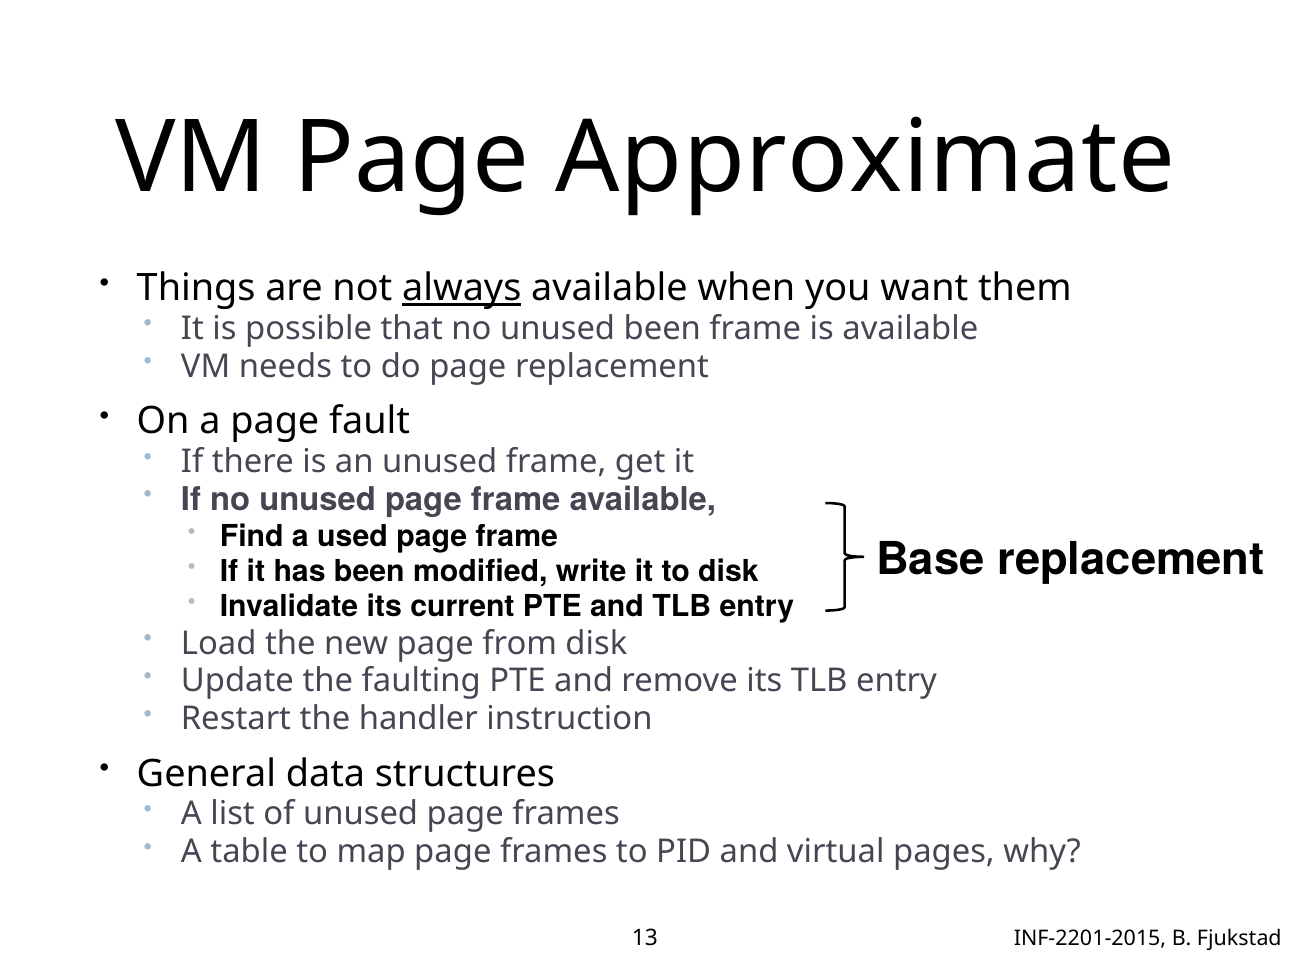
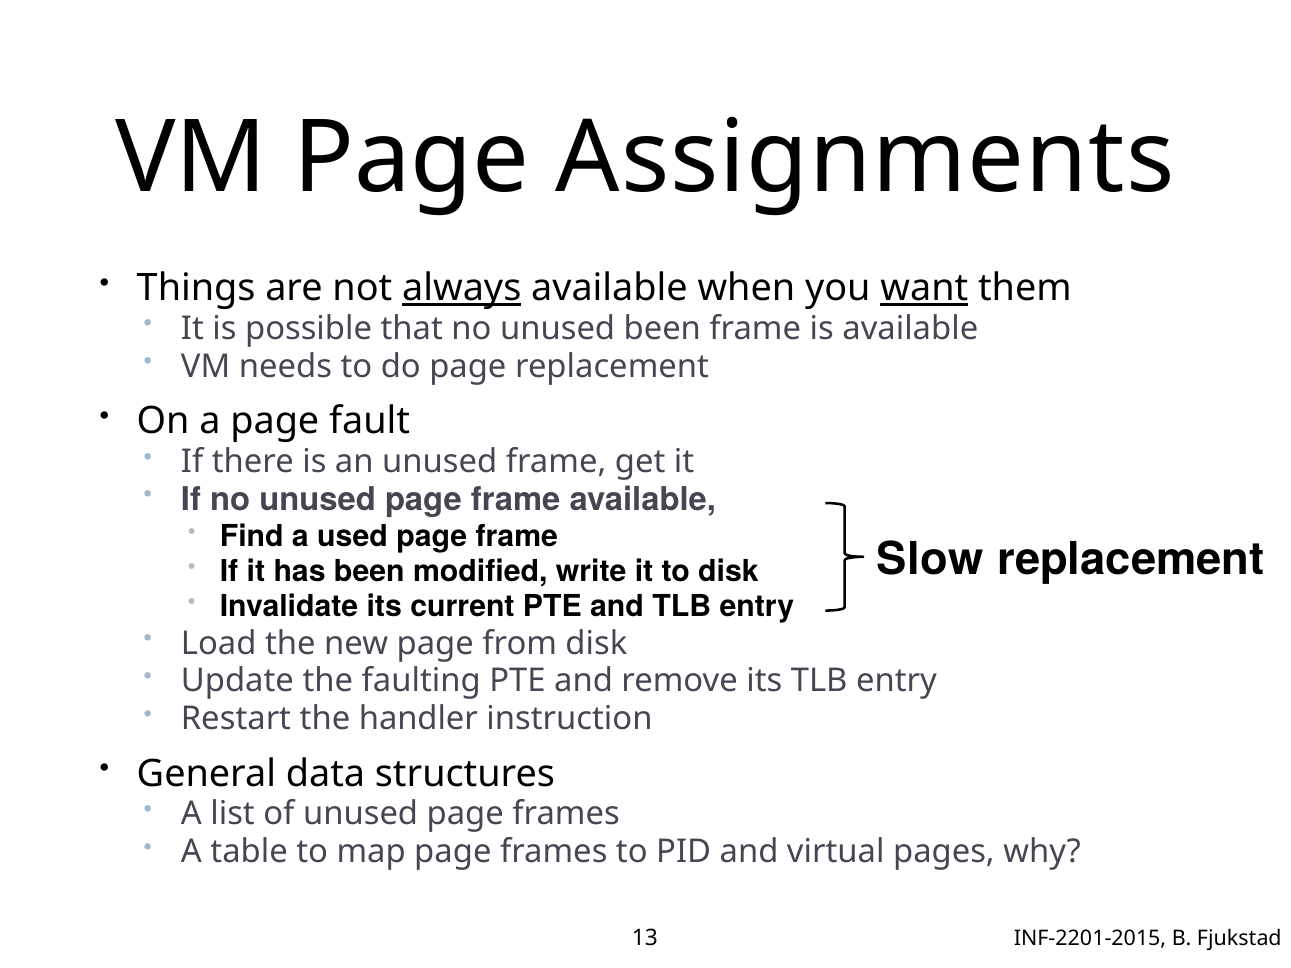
Approximate: Approximate -> Assignments (865, 158)
want underline: none -> present (924, 288)
Base: Base -> Slow (930, 560)
